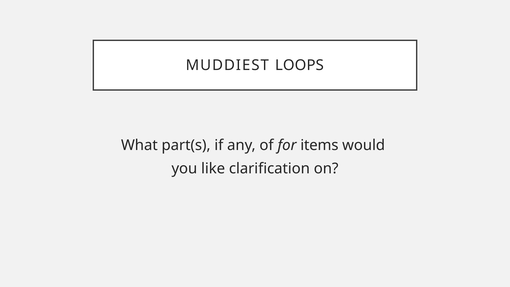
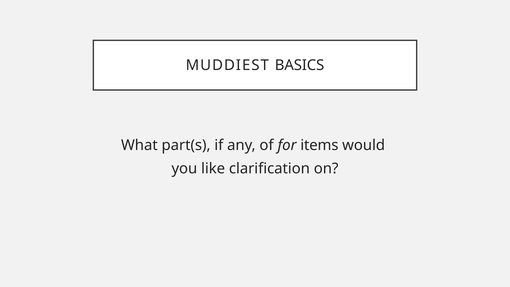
LOOPS: LOOPS -> BASICS (300, 65)
